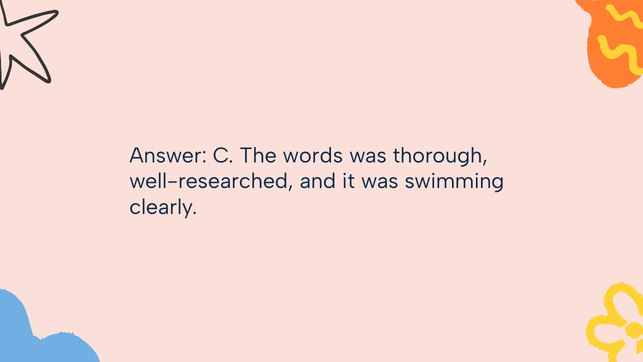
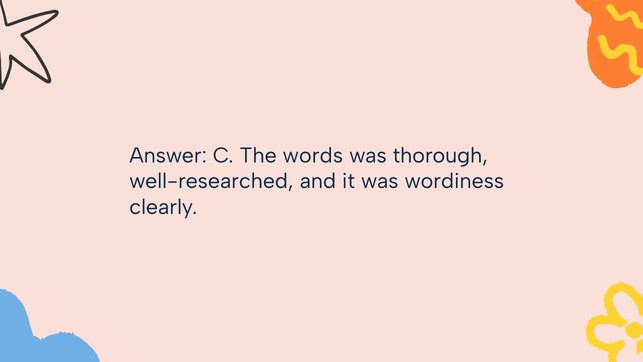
swimming: swimming -> wordiness (454, 181)
